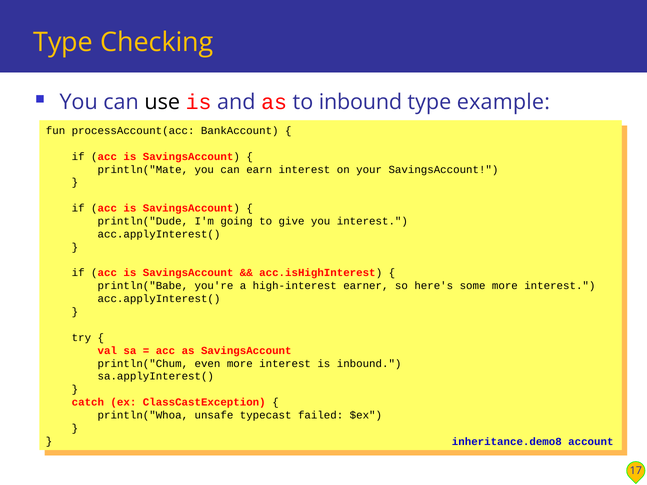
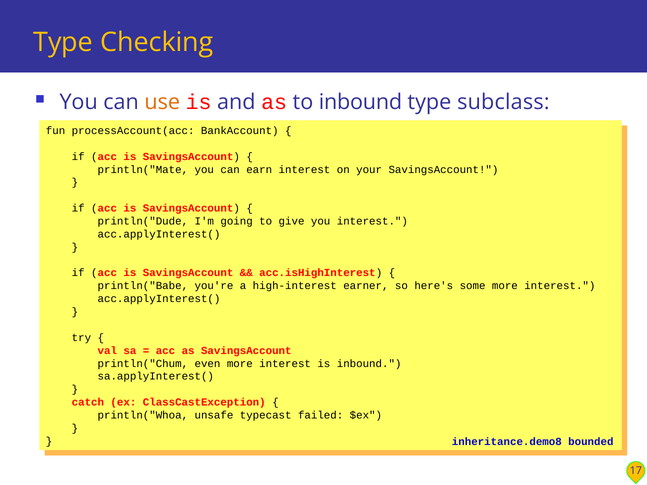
use colour: black -> orange (162, 102)
example: example -> subclass (503, 102)
account: account -> bounded (591, 442)
